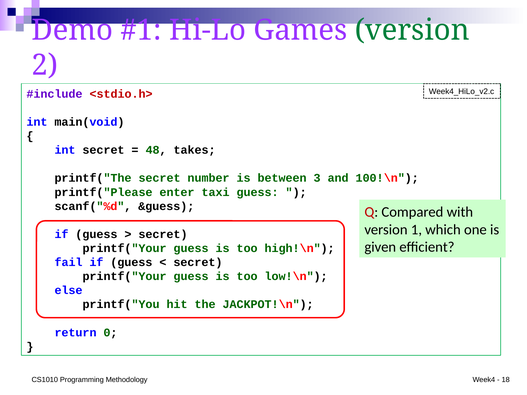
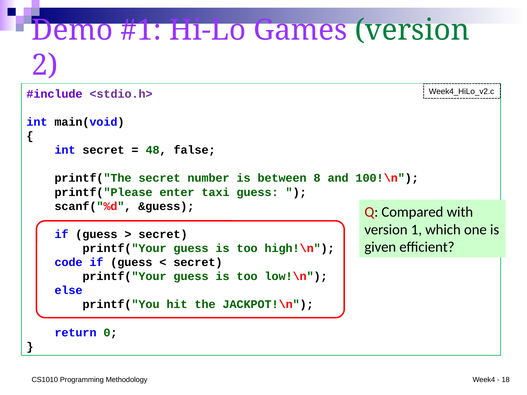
<stdio.h> colour: red -> purple (121, 94)
takes: takes -> false (195, 150)
3: 3 -> 8 (317, 178)
fail: fail -> code (69, 263)
